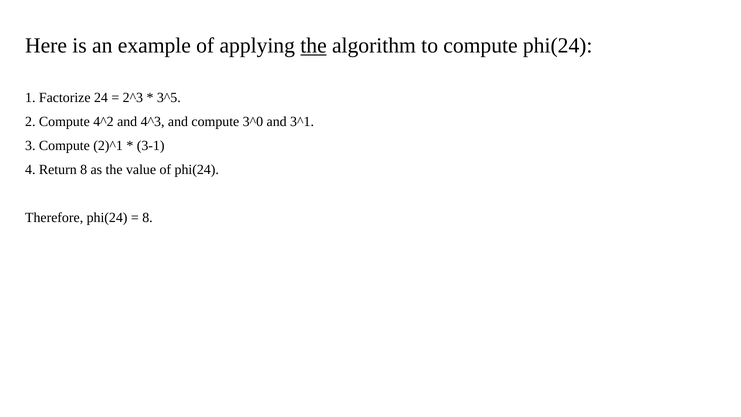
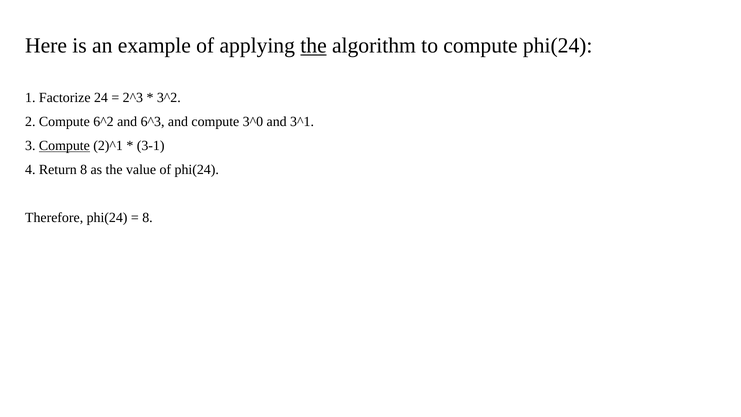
3^5: 3^5 -> 3^2 (169, 98)
4^2: 4^2 -> 6^2 (103, 122)
4^3: 4^3 -> 6^3 (153, 122)
Compute underline: none -> present (64, 146)
